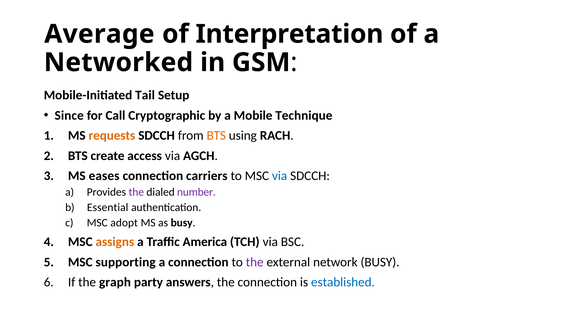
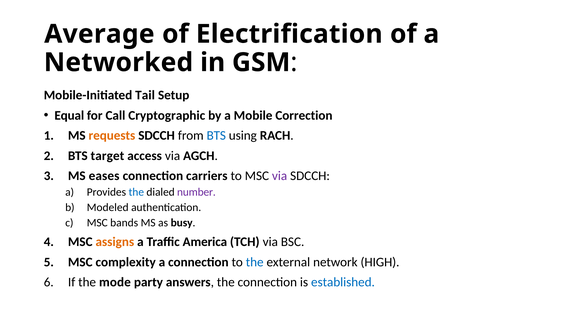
Interpretation: Interpretation -> Electrification (289, 34)
Since: Since -> Equal (69, 115)
Technique: Technique -> Correction (304, 115)
BTS colour: orange -> blue (216, 135)
create: create -> target (107, 156)
via colour: blue -> purple (280, 176)
the colour: purple -> blue (136, 192)
Essential: Essential -> Modeled (108, 207)
adopt: adopt -> bands (124, 223)
supporting: supporting -> complexity (126, 262)
the colour: purple -> blue (255, 262)
network BUSY: BUSY -> HIGH (380, 262)
graph: graph -> mode (115, 282)
